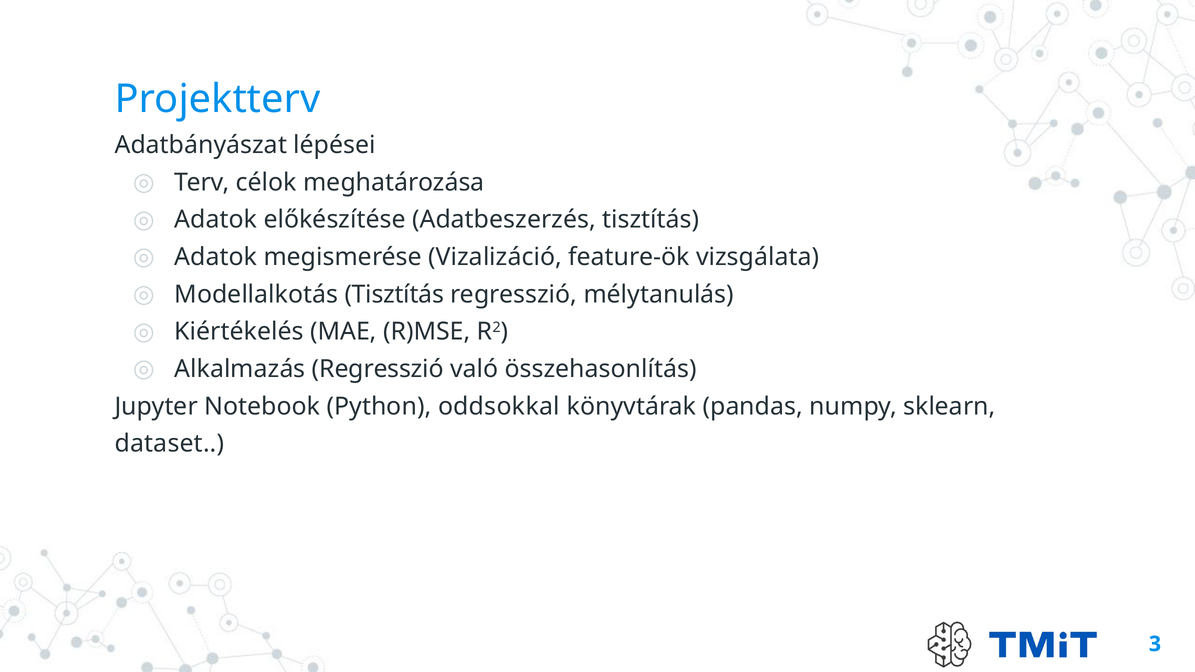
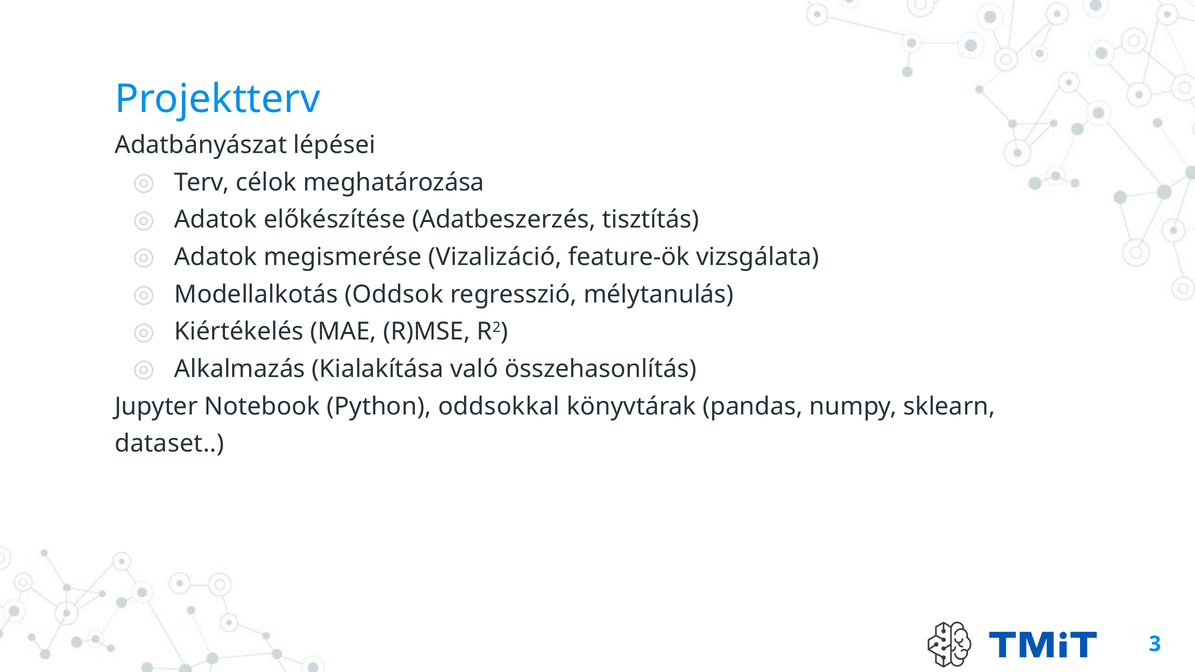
Modellalkotás Tisztítás: Tisztítás -> Oddsok (394, 294)
Alkalmazás Regresszió: Regresszió -> Kialakítása (378, 369)
